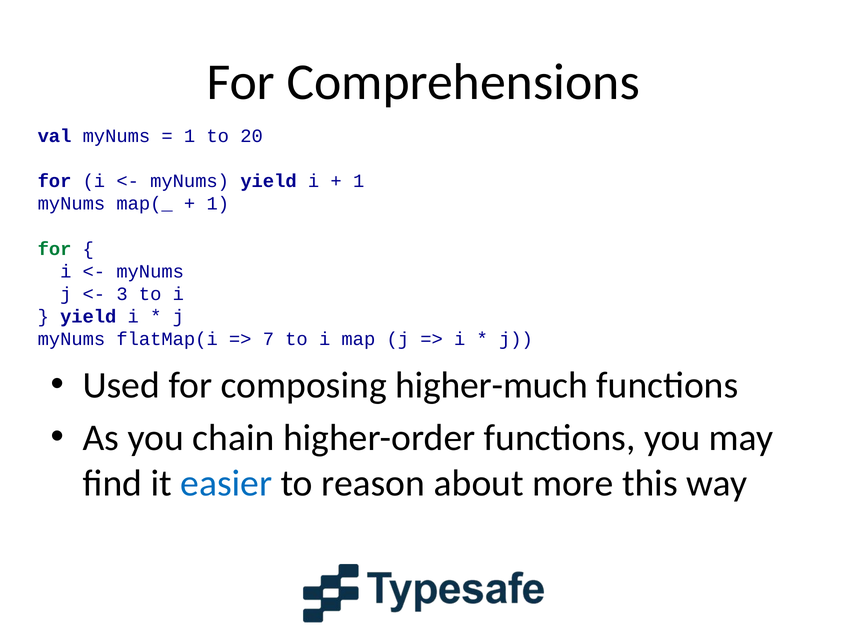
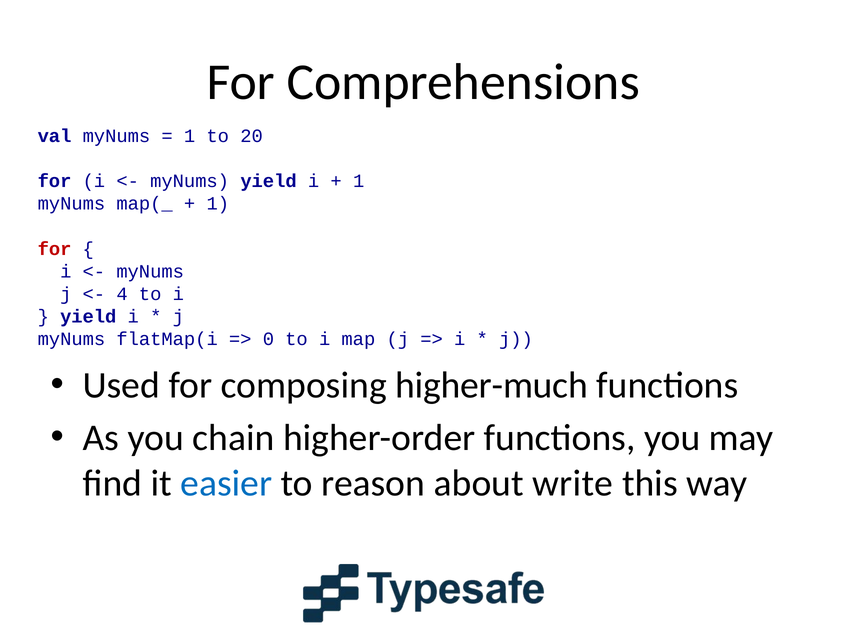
for colour: green -> red (55, 249)
3: 3 -> 4 (122, 294)
7: 7 -> 0 (268, 339)
more: more -> write (573, 483)
